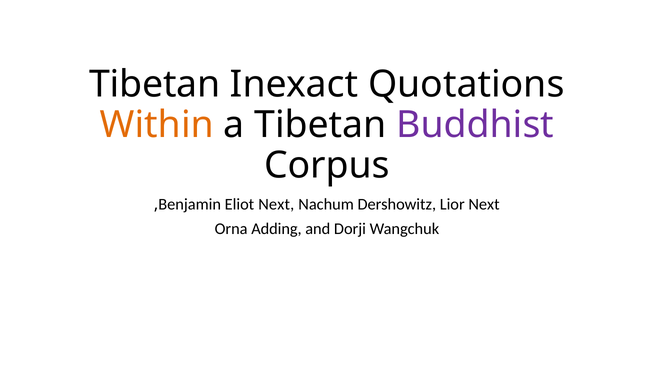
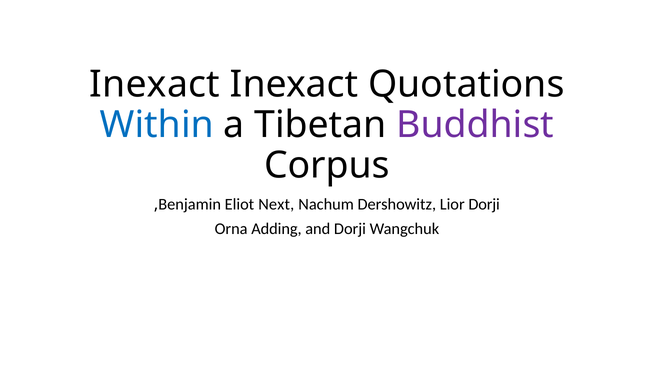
Tibetan: Tibetan -> Inexact (155, 84)
Within colour: orange -> blue (157, 125)
Lior Next: Next -> Dorji (484, 204)
